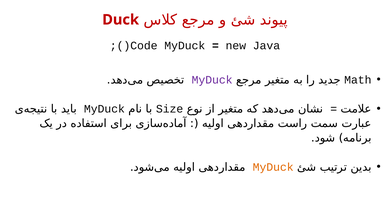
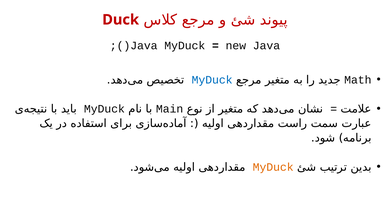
Code: Code -> Java (144, 46)
MyDuck colour: purple -> blue (212, 80)
Size: Size -> Main (170, 109)
